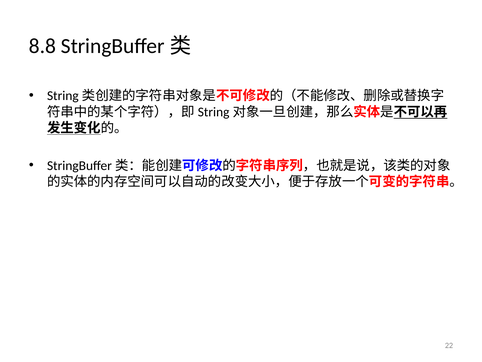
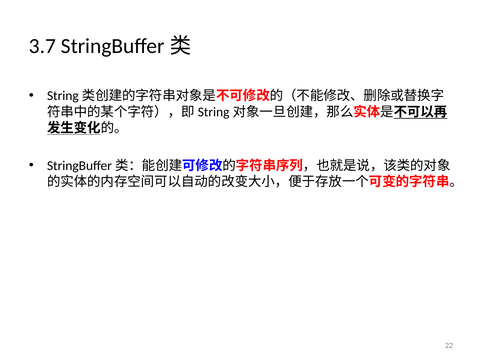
8.8: 8.8 -> 3.7 (42, 46)
